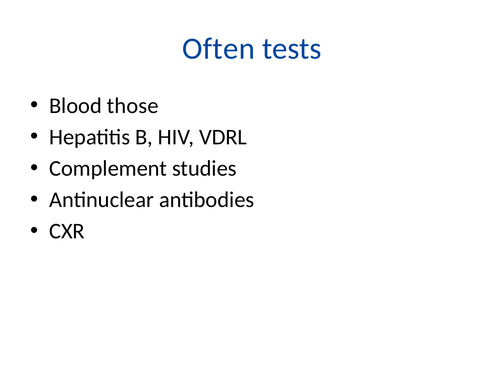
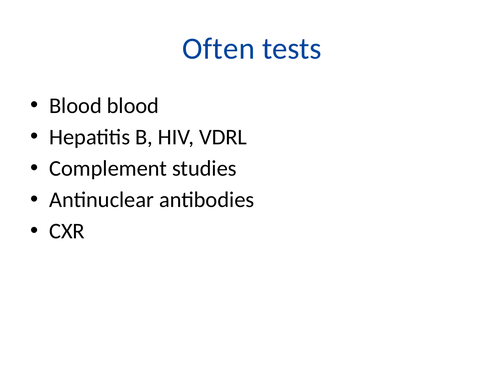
Blood those: those -> blood (133, 106)
